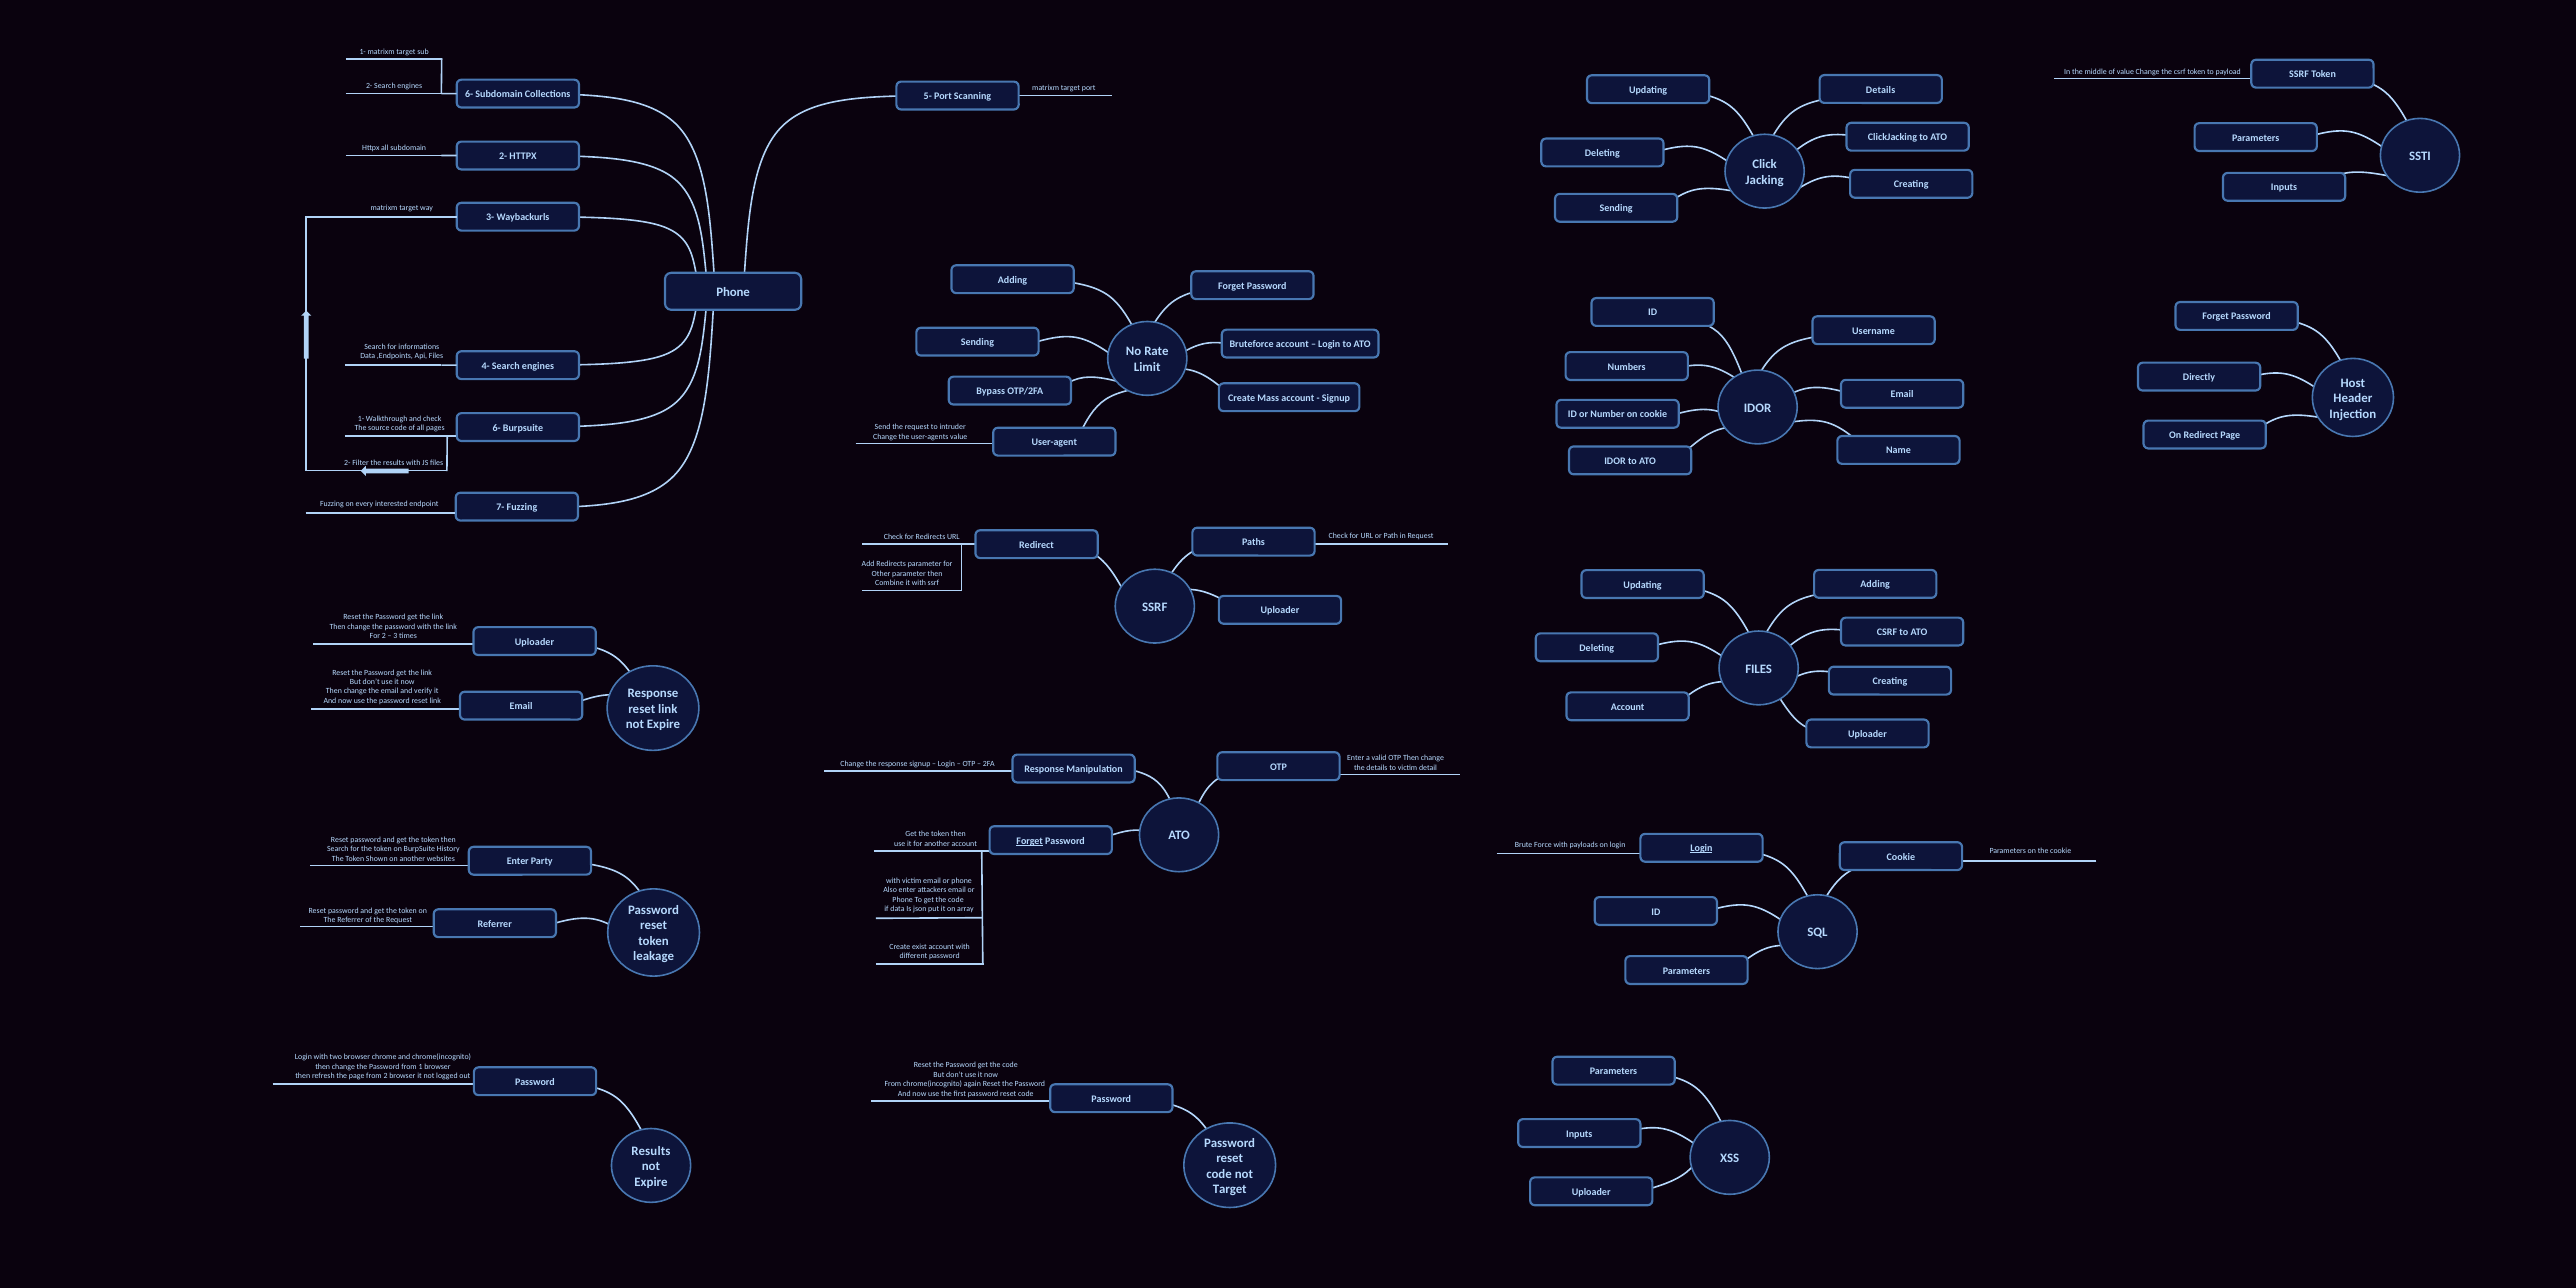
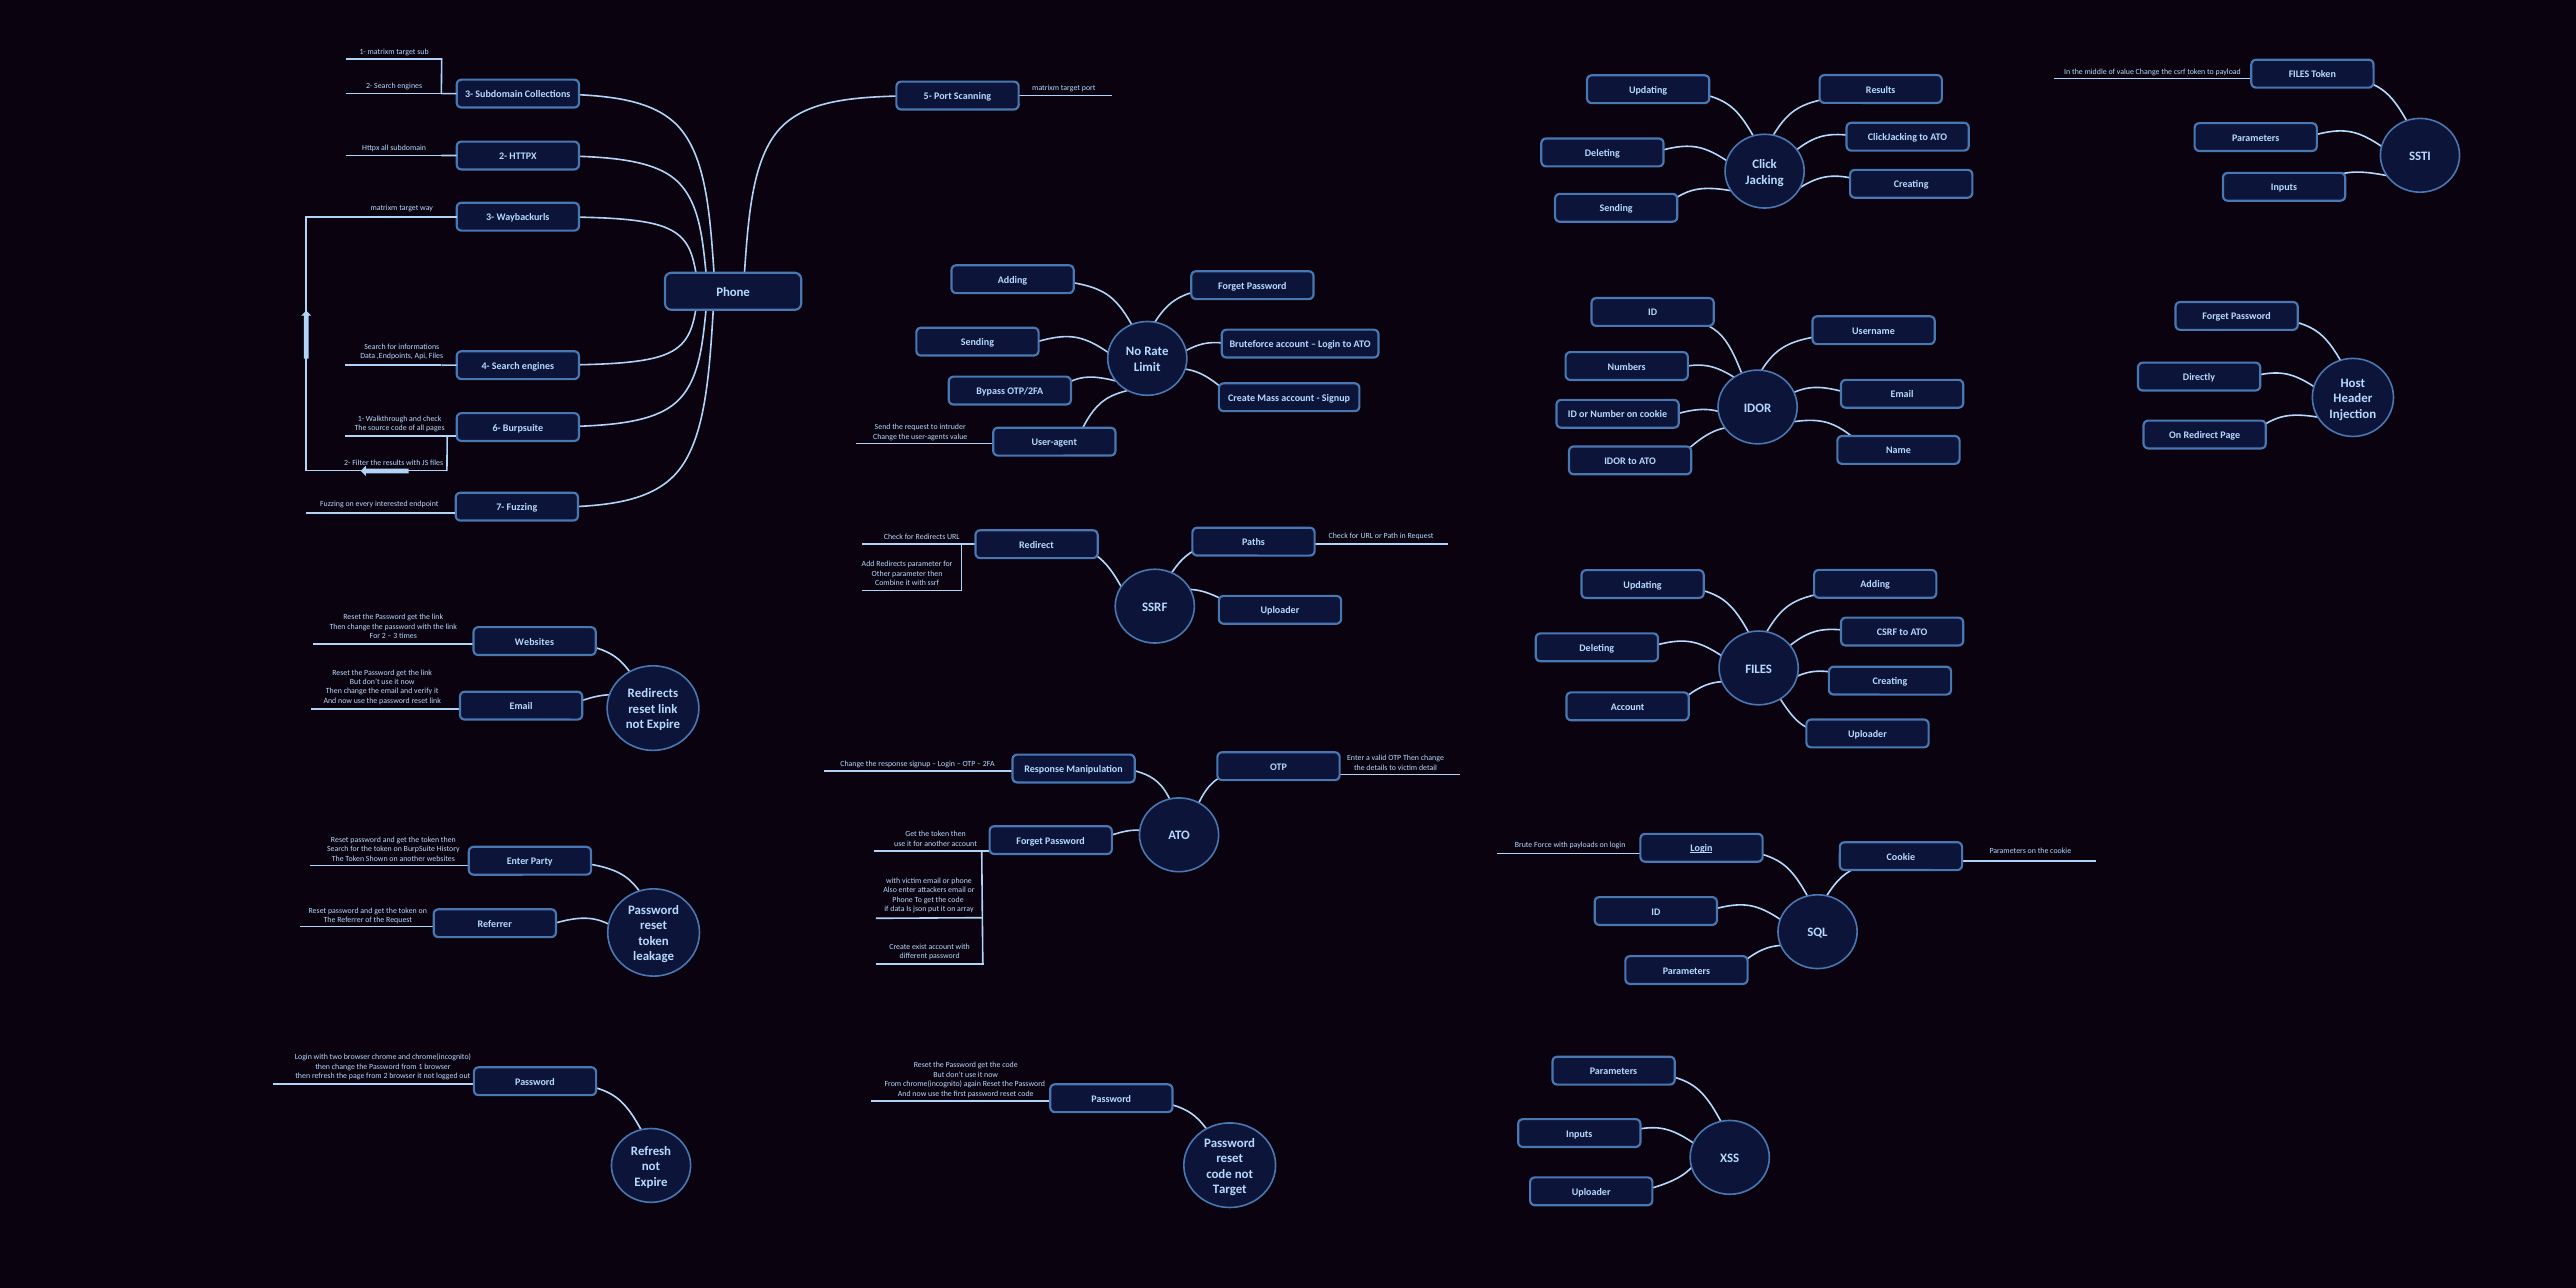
SSRF: SSRF -> FILES (2299, 74)
Details: Details -> Results (1881, 90)
6-: 6- -> 3- (469, 94)
Uploader: Uploader -> Websites (535, 642)
Response: Response -> Redirects (653, 694)
Forget underline: present -> none (1030, 841)
Results: Results -> Refresh (651, 1151)
